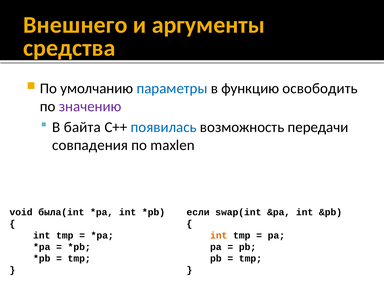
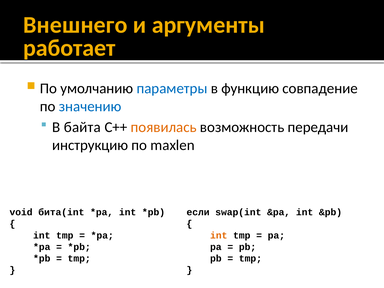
средства: средства -> работает (69, 48)
освободить: освободить -> совпадение (320, 88)
значению colour: purple -> blue (90, 106)
появилась colour: blue -> orange (164, 127)
совпадения: совпадения -> инструкцию (90, 145)
была(int: была(int -> бита(int (61, 212)
